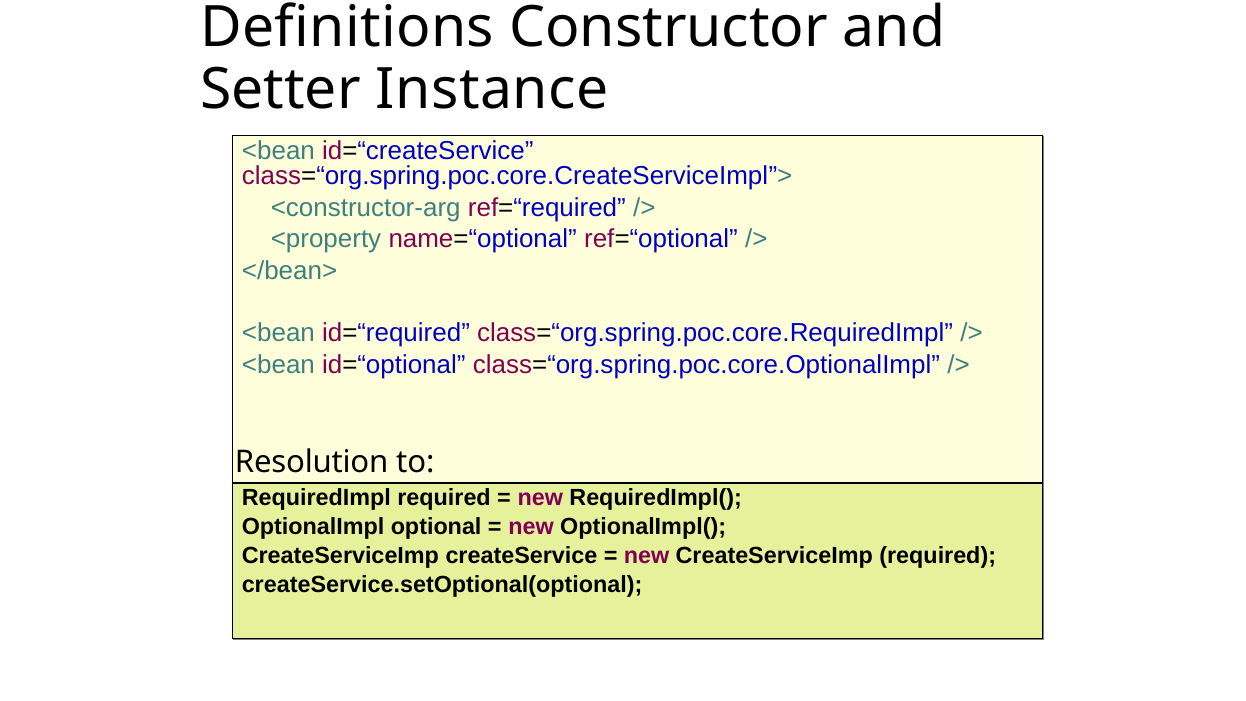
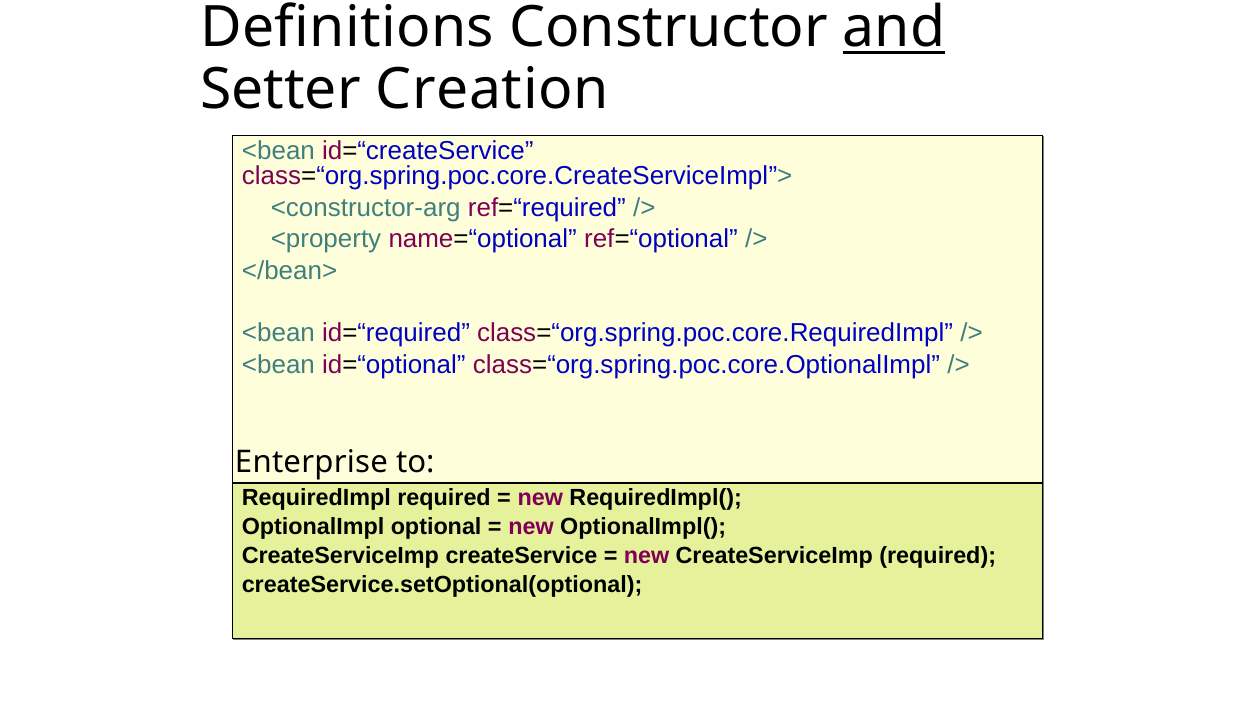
and underline: none -> present (894, 28)
Instance: Instance -> Creation (492, 89)
Resolution: Resolution -> Enterprise (311, 462)
